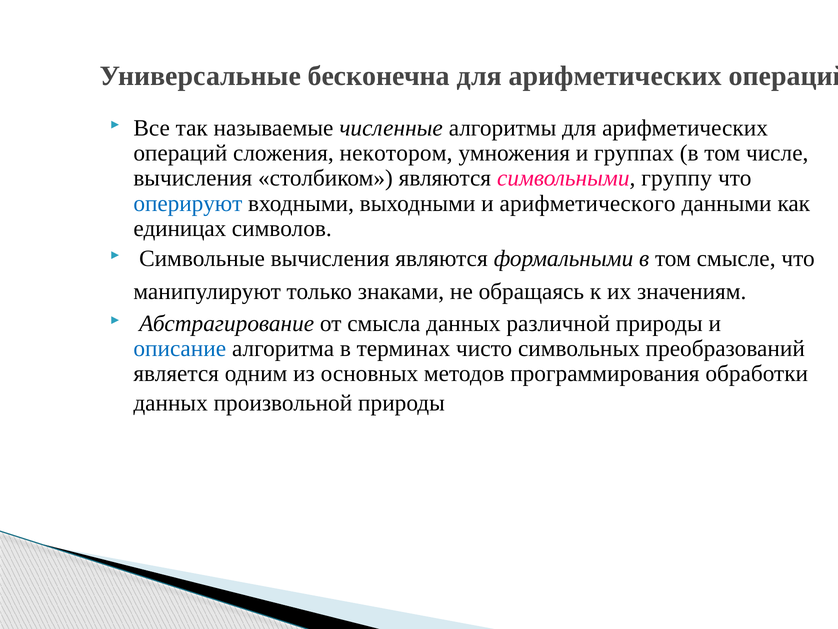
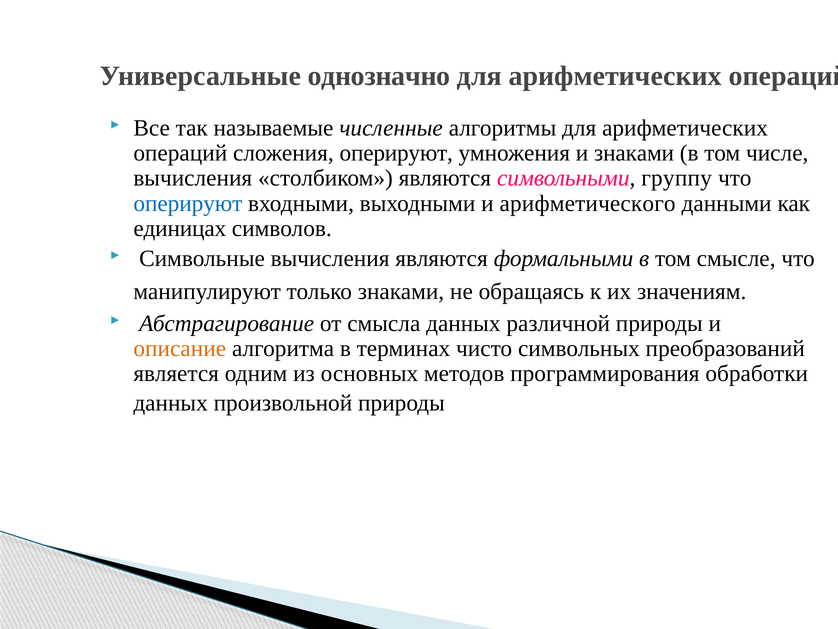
бесконечна: бесконечна -> однозначно (379, 76)
сложения некотором: некотором -> оперируют (396, 153)
и группах: группах -> знаками (634, 153)
описание colour: blue -> orange (180, 348)
